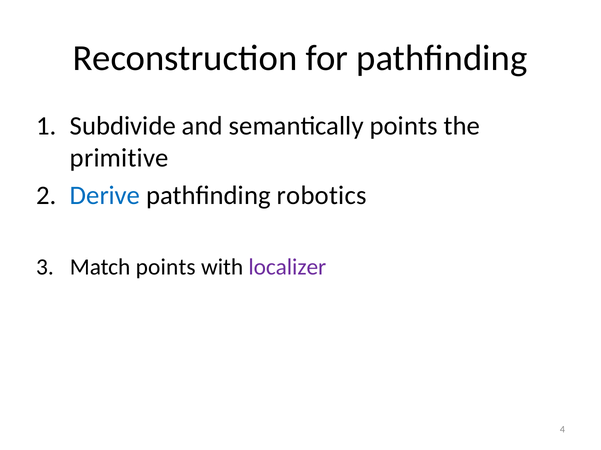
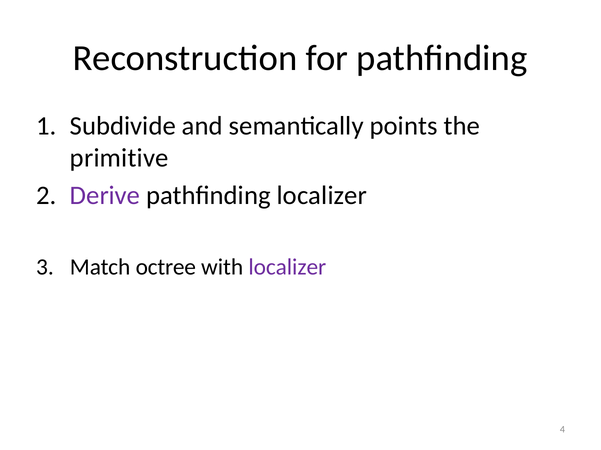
Derive colour: blue -> purple (105, 196)
pathfinding robotics: robotics -> localizer (322, 196)
Match points: points -> octree (166, 267)
